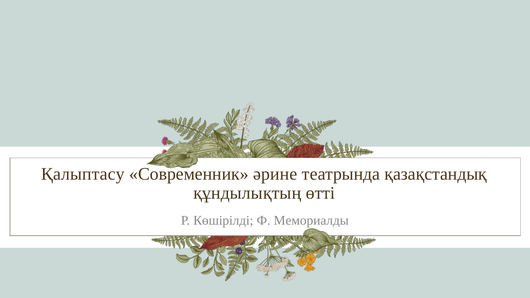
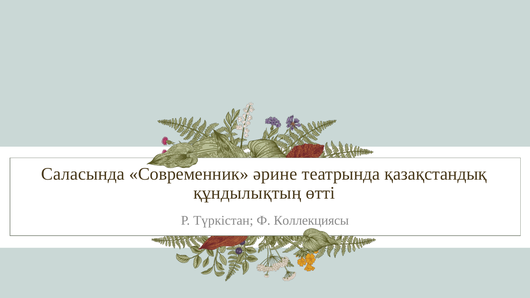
Қалыптасу: Қалыптасу -> Саласында (83, 174)
Көшірілді: Көшірілді -> Түркістан (223, 220)
Мемориалды: Мемориалды -> Коллекциясы (311, 220)
